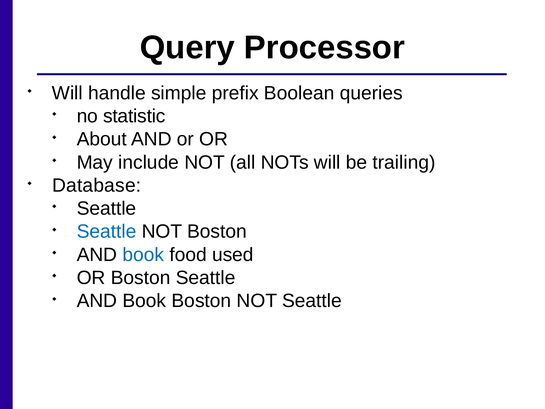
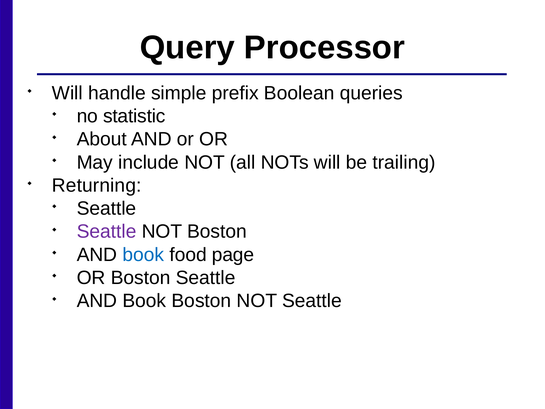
Database: Database -> Returning (97, 185)
Seattle colour: blue -> purple (107, 231)
used: used -> page (233, 255)
